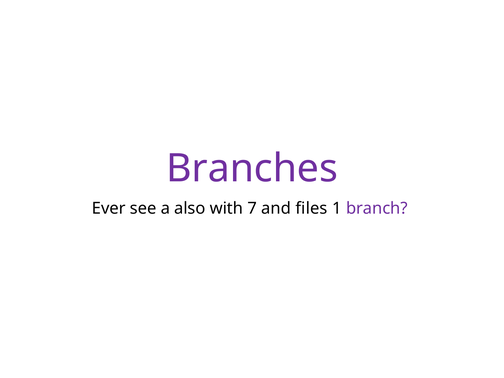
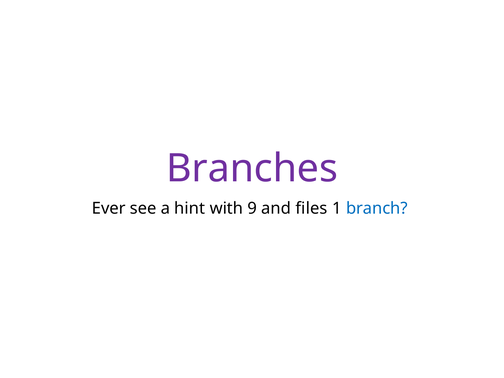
also: also -> hint (190, 208)
7: 7 -> 9 (252, 208)
branch colour: purple -> blue (377, 208)
